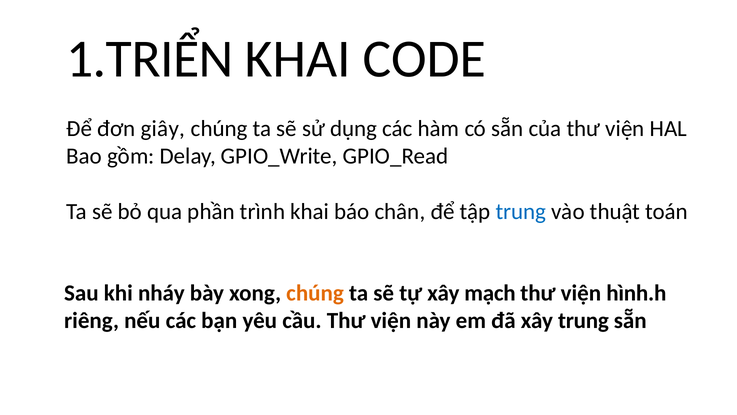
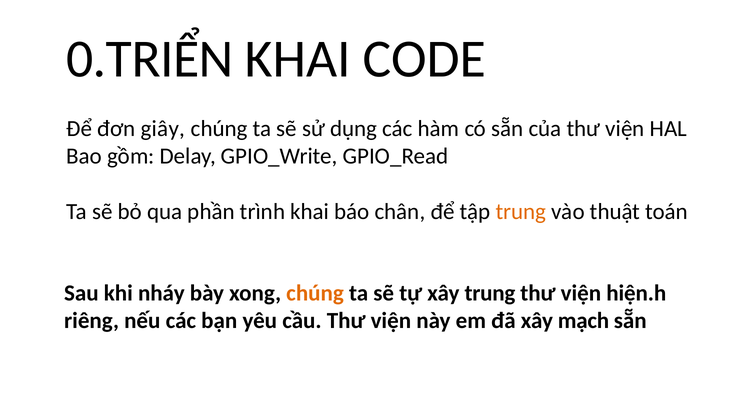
1.TRIỂN: 1.TRIỂN -> 0.TRIỂN (150, 59)
trung colour: blue -> orange (521, 211)
xây mạch: mạch -> trung (490, 293)
hình.h: hình.h -> hiện.h (636, 293)
xây trung: trung -> mạch (583, 320)
